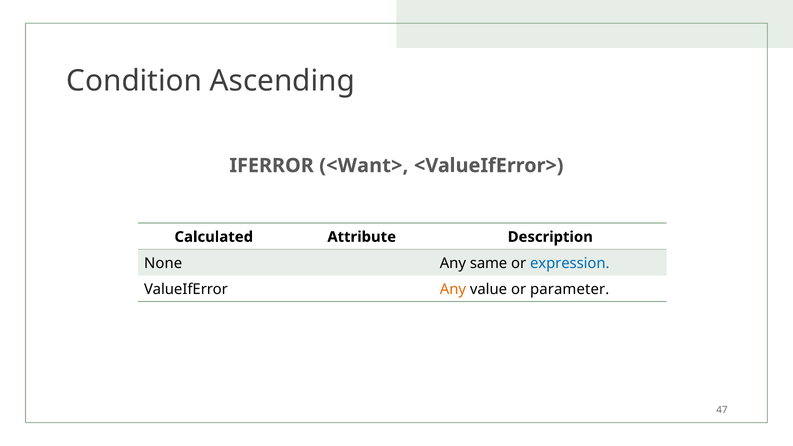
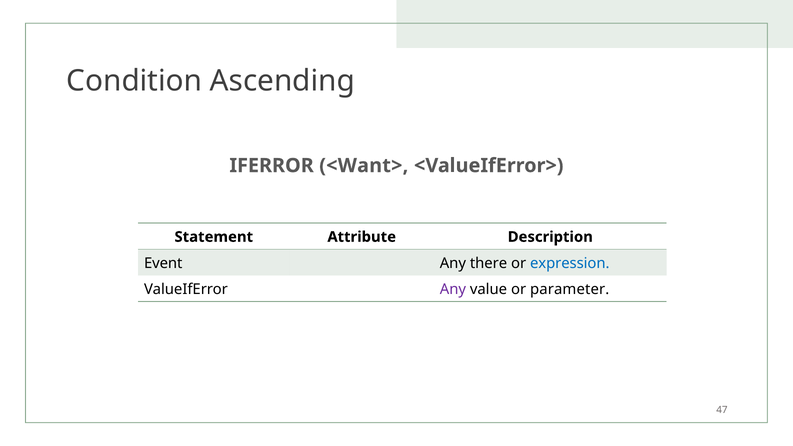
Calculated: Calculated -> Statement (214, 237)
None: None -> Event (163, 263)
same: same -> there (489, 263)
Any colour: orange -> purple (453, 289)
